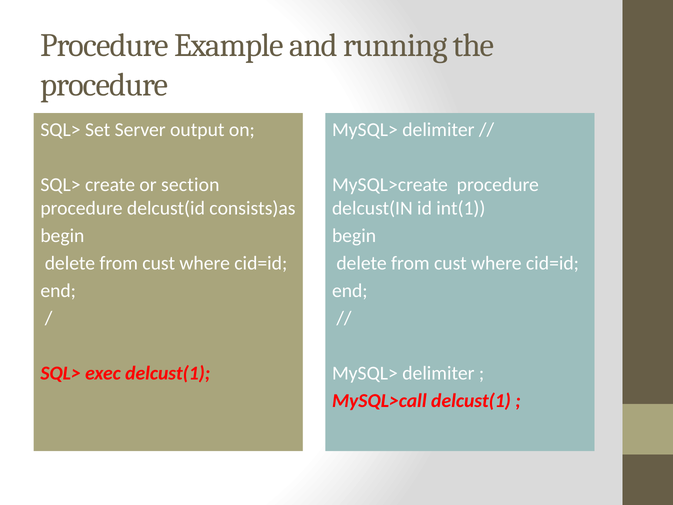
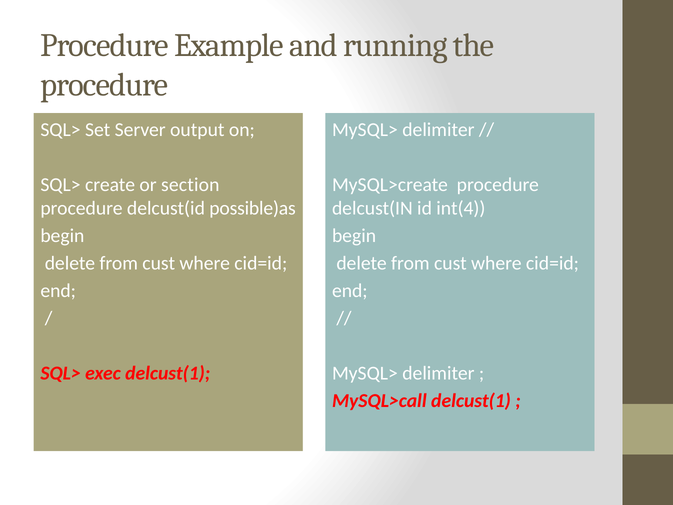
consists)as: consists)as -> possible)as (253, 208)
int(1: int(1 -> int(4 (461, 208)
